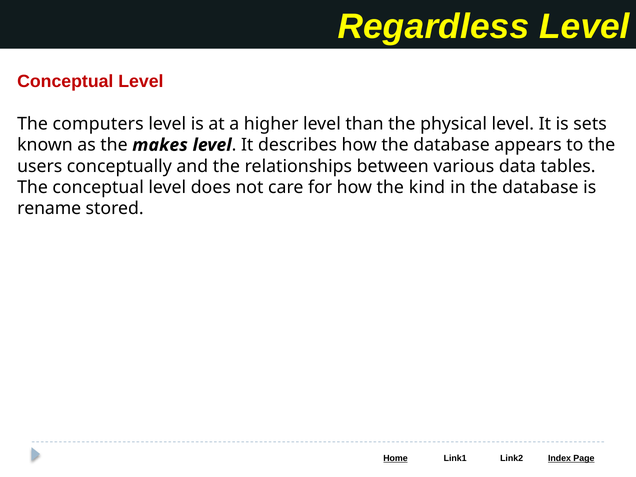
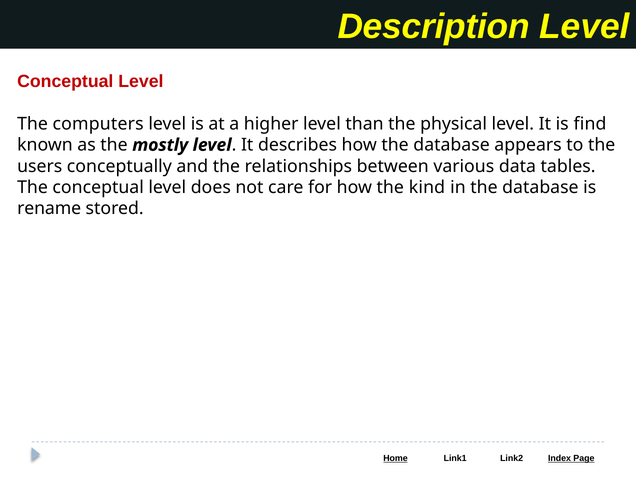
Regardless: Regardless -> Description (434, 27)
sets: sets -> find (590, 124)
makes: makes -> mostly (160, 145)
